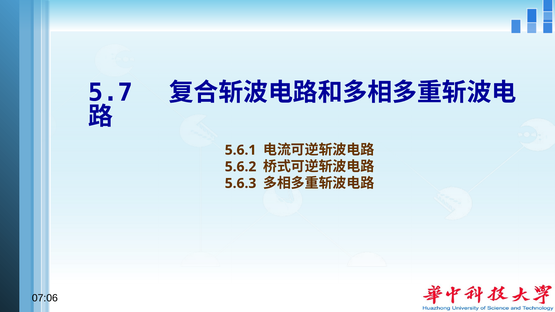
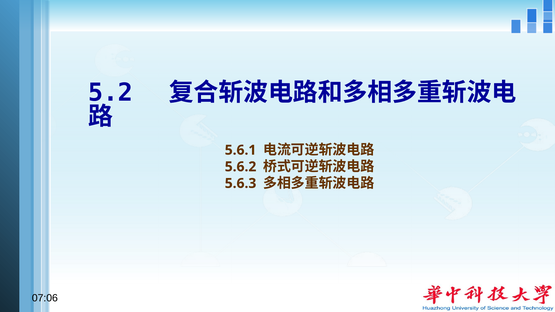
5.7: 5.7 -> 5.2 (111, 93)
